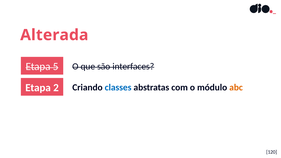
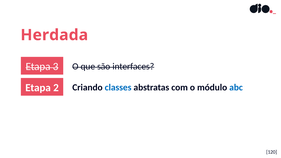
Alterada: Alterada -> Herdada (54, 35)
5: 5 -> 3 (56, 67)
abc colour: orange -> blue (236, 87)
